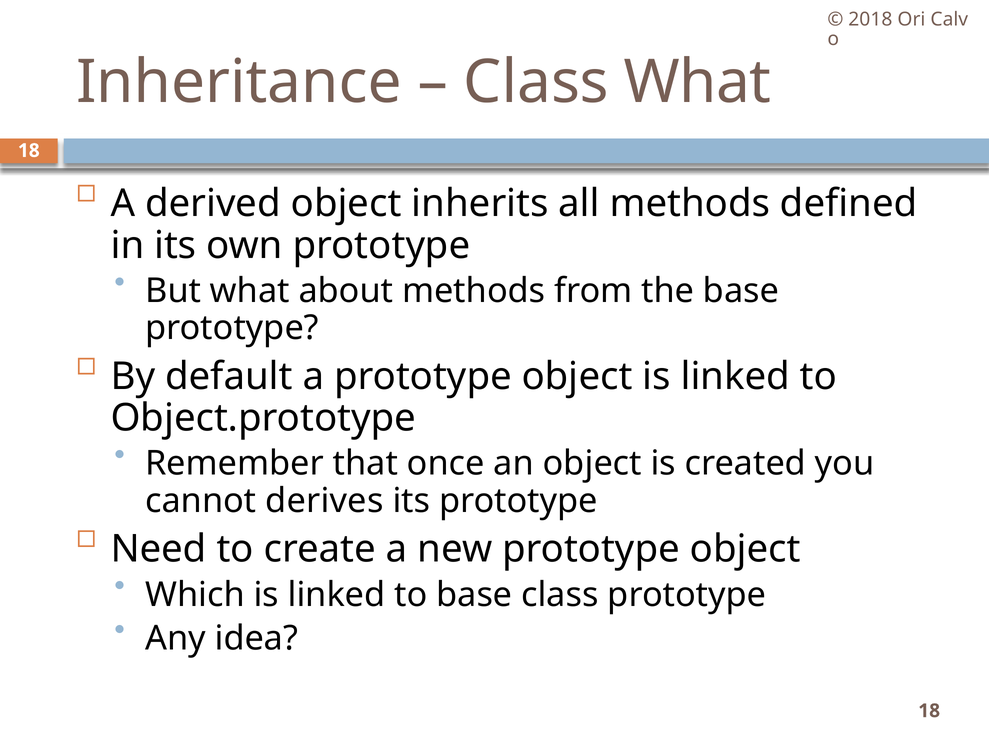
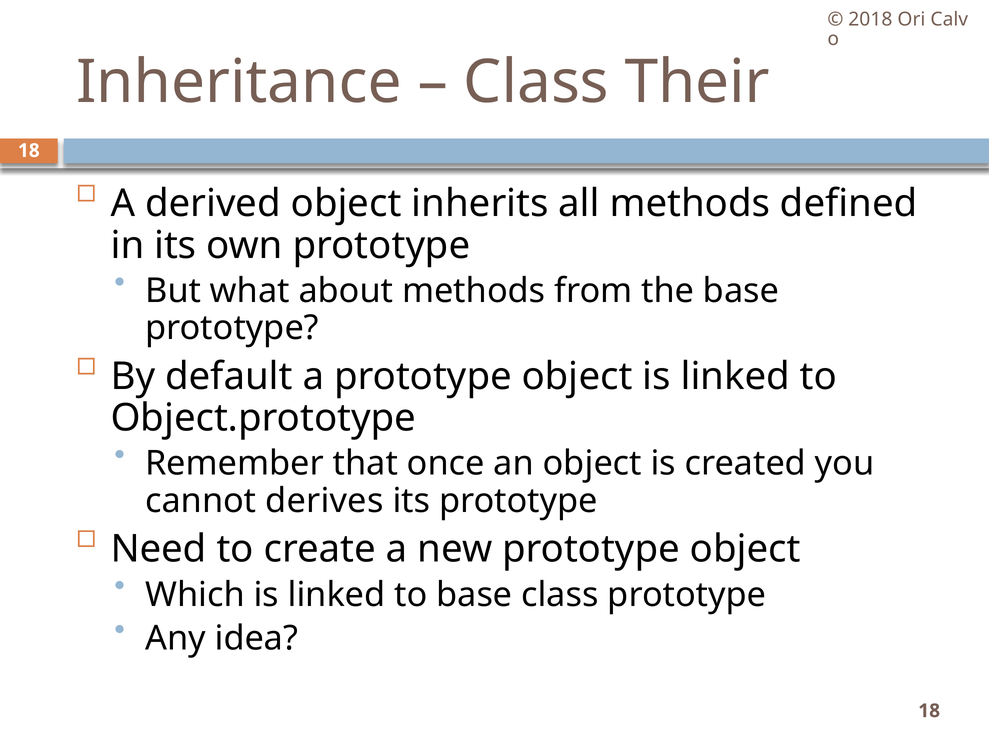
Class What: What -> Their (697, 83)
